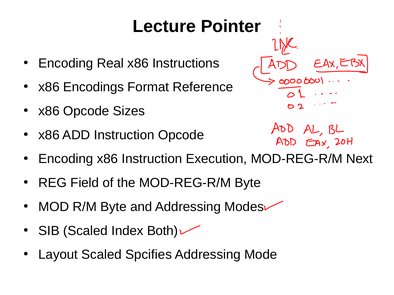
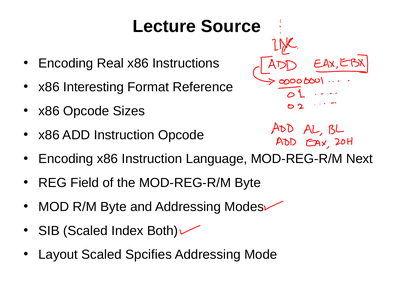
Pointer: Pointer -> Source (231, 26)
Encodings: Encodings -> Interesting (94, 87)
Execution: Execution -> Language (217, 159)
